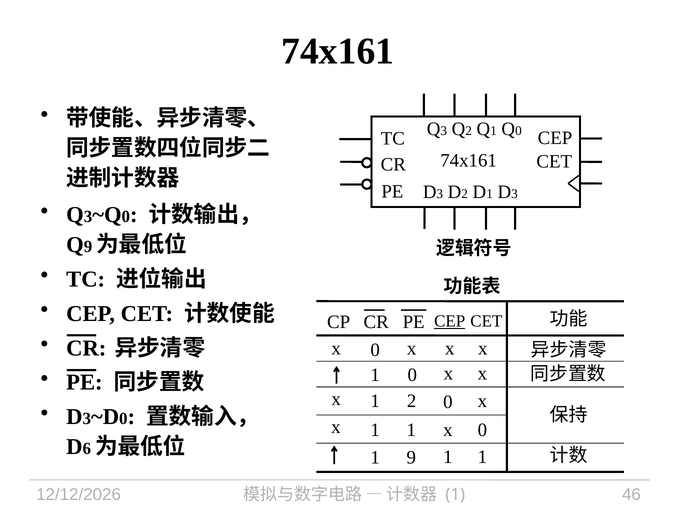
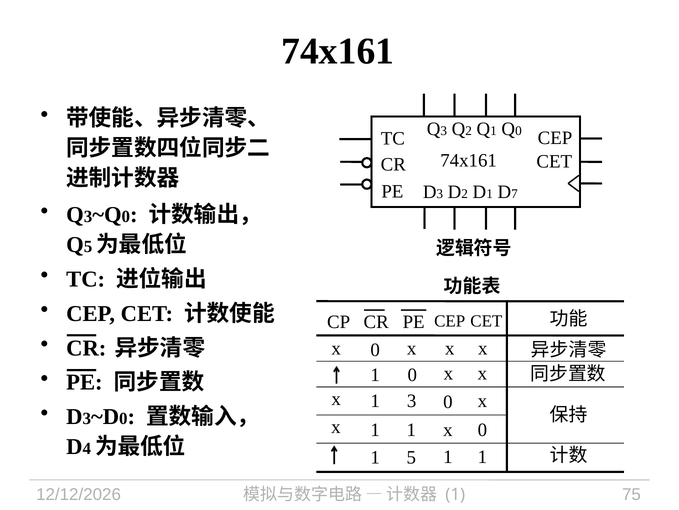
3: 3 -> 7 (515, 194)
9: 9 -> 5 (88, 246)
CEP underline: present -> none (450, 321)
1 2: 2 -> 3 (412, 401)
6: 6 -> 4 (87, 448)
1 9: 9 -> 5 (411, 457)
46: 46 -> 75 (631, 494)
